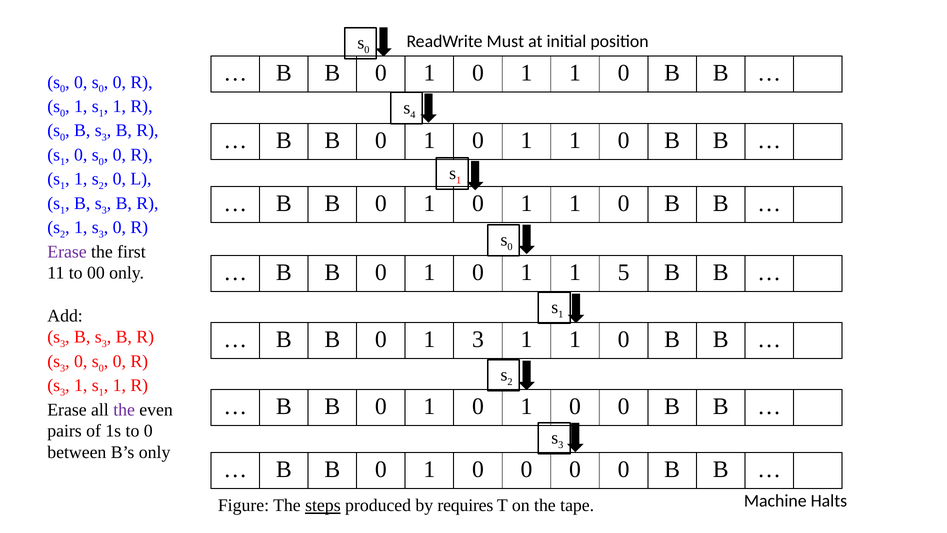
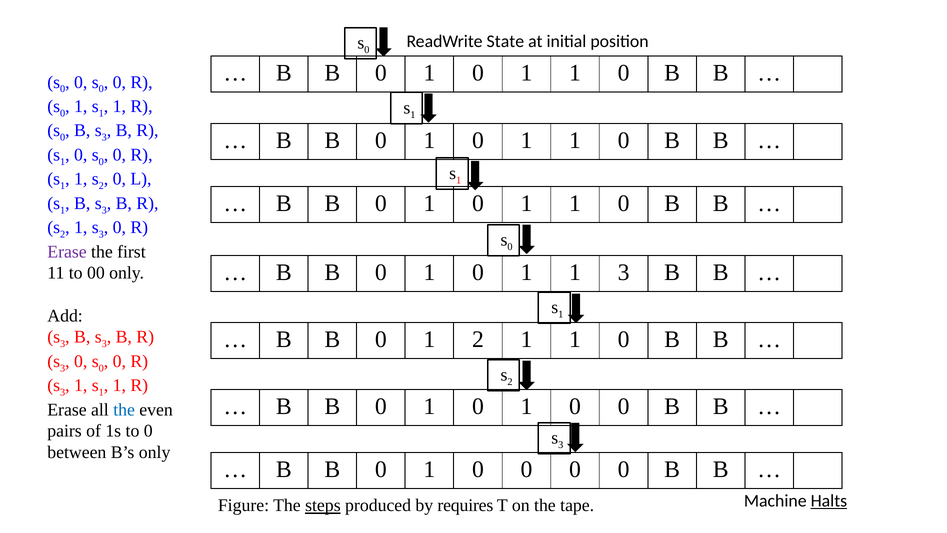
Must: Must -> State (505, 41)
4: 4 -> 1 (413, 115)
1 5: 5 -> 3 (624, 272)
1 3: 3 -> 2 (478, 339)
the colour: purple -> blue (124, 409)
Halts underline: none -> present (829, 500)
